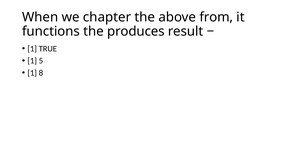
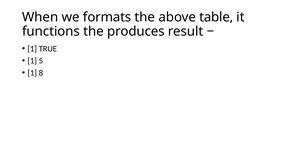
chapter: chapter -> formats (107, 17)
from: from -> table (216, 17)
